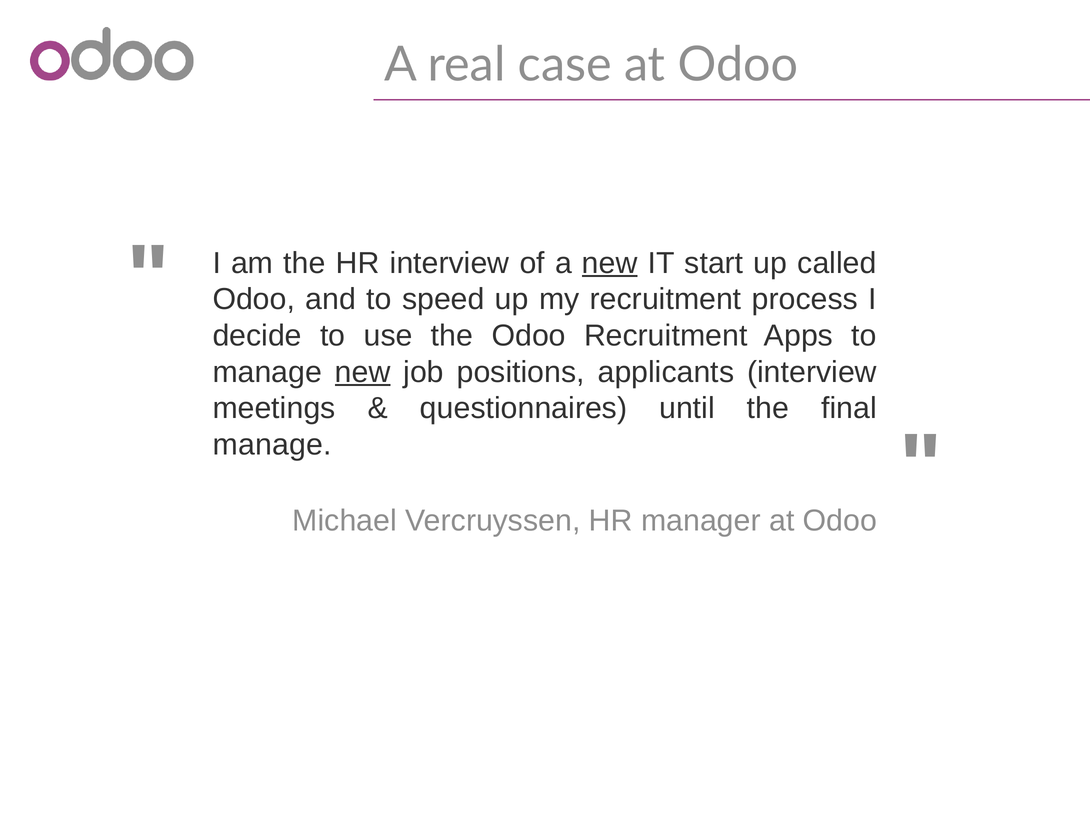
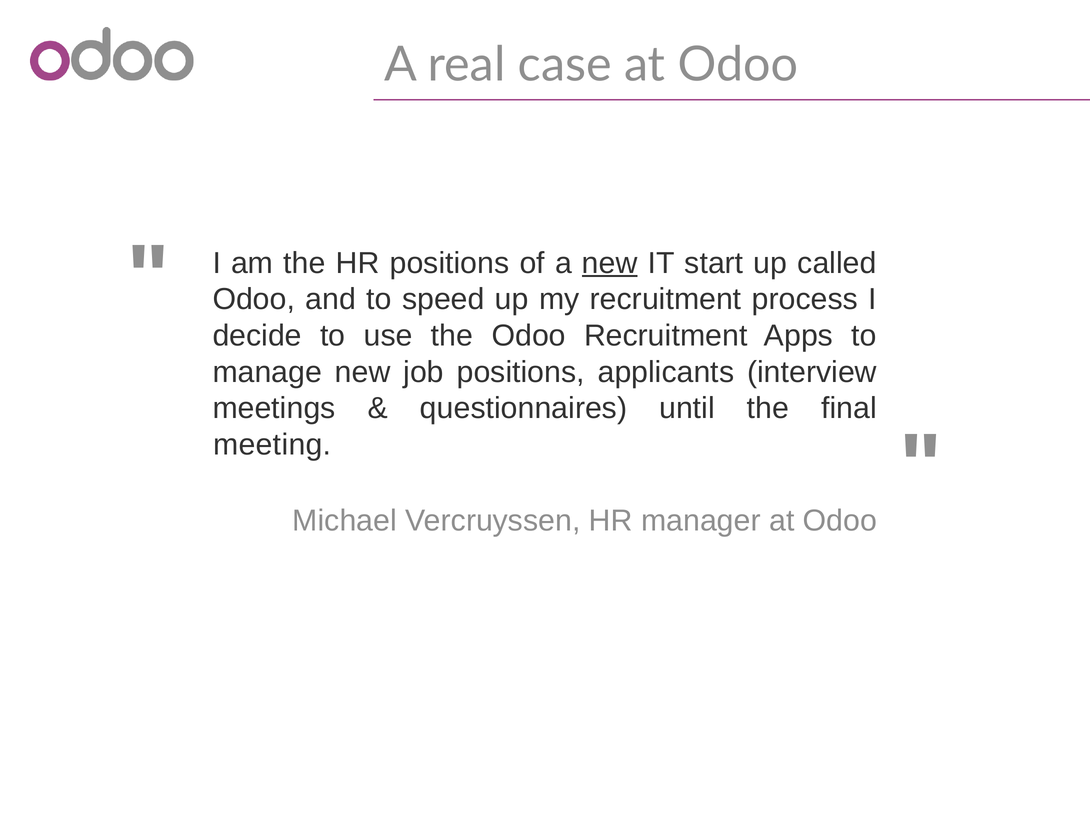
HR interview: interview -> positions (450, 263)
new underline: present -> none (363, 372)
manage: manage -> meeting (272, 445)
